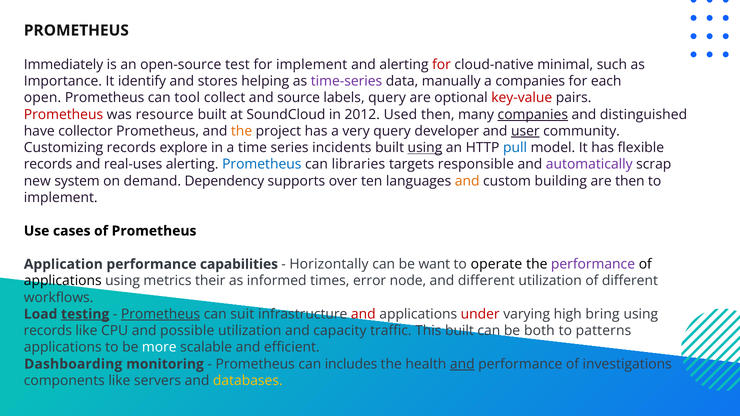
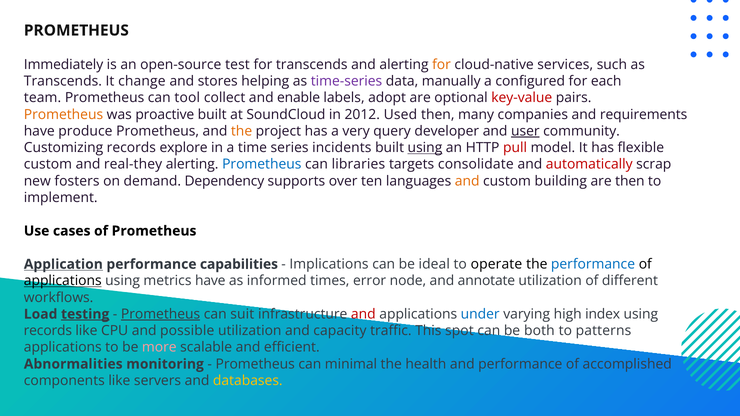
for implement: implement -> transcends (312, 65)
for colour: red -> orange (441, 65)
minimal: minimal -> services (565, 65)
Importance: Importance -> Transcends (63, 81)
identify: identify -> change (142, 81)
a companies: companies -> configured (530, 81)
open: open -> team (43, 98)
source: source -> enable (299, 98)
labels query: query -> adopt (387, 98)
Prometheus colour: red -> orange (63, 115)
resource: resource -> proactive (165, 115)
companies underline: present -> none (533, 115)
distinguished: distinguished -> requirements (644, 115)
collector: collector -> produce (85, 131)
pull colour: blue -> red (515, 148)
records: records -> custom (48, 164)
real-uses: real-uses -> real-they (133, 164)
responsible: responsible -> consolidate (476, 164)
automatically colour: purple -> red (589, 164)
system: system -> fosters (77, 181)
Application underline: none -> present (63, 264)
Horizontally: Horizontally -> Implications (329, 264)
want: want -> ideal (434, 264)
performance colour: purple -> blue (593, 264)
applications underline: none -> present (63, 281)
metrics their: their -> have (210, 281)
and different: different -> annotate (486, 281)
under colour: red -> blue (480, 314)
bring: bring -> index (603, 314)
This built: built -> spot (459, 331)
more colour: white -> pink (159, 348)
Dashboarding: Dashboarding -> Abnormalities (73, 364)
includes: includes -> minimal (351, 364)
and underline: present -> none (462, 364)
investigations: investigations -> accomplished (627, 364)
